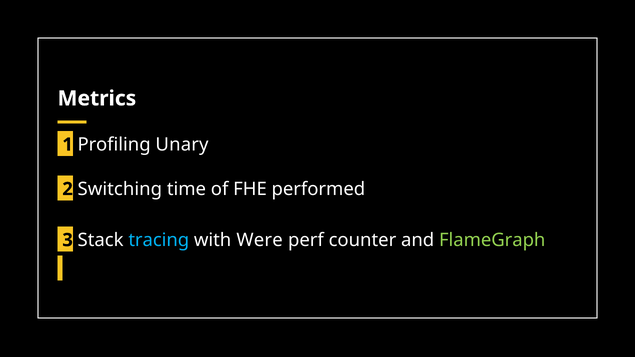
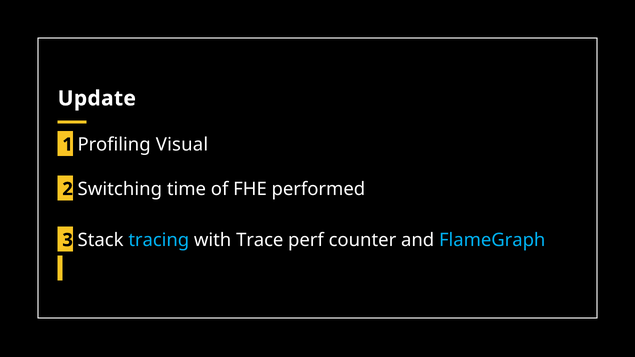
Metrics: Metrics -> Update (97, 99)
Unary: Unary -> Visual (182, 145)
Were: Were -> Trace (260, 240)
FlameGraph colour: light green -> light blue (492, 240)
